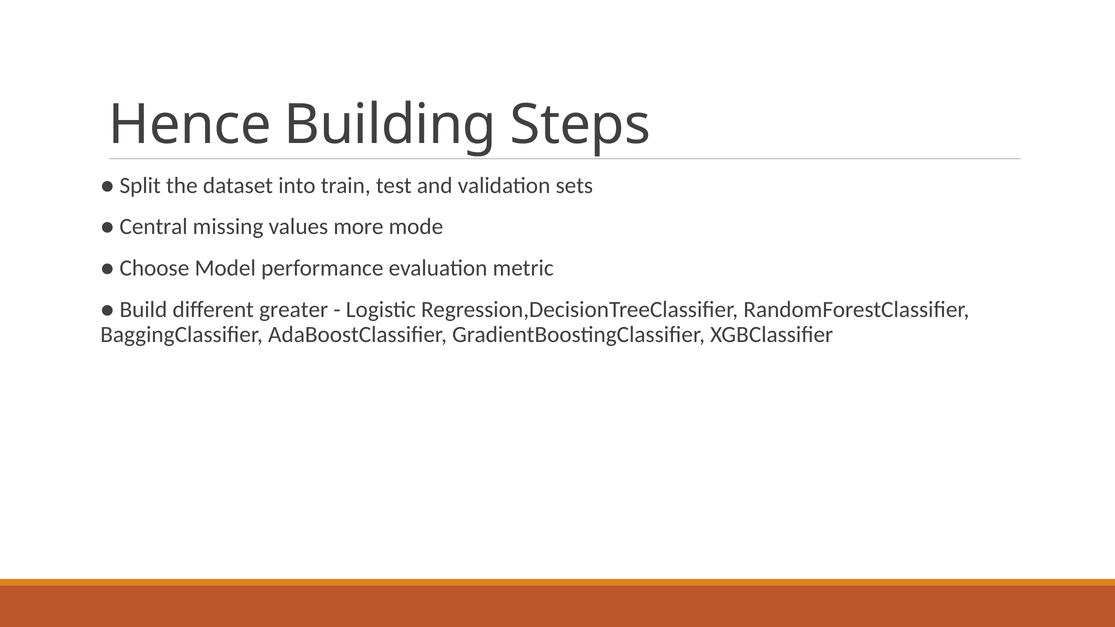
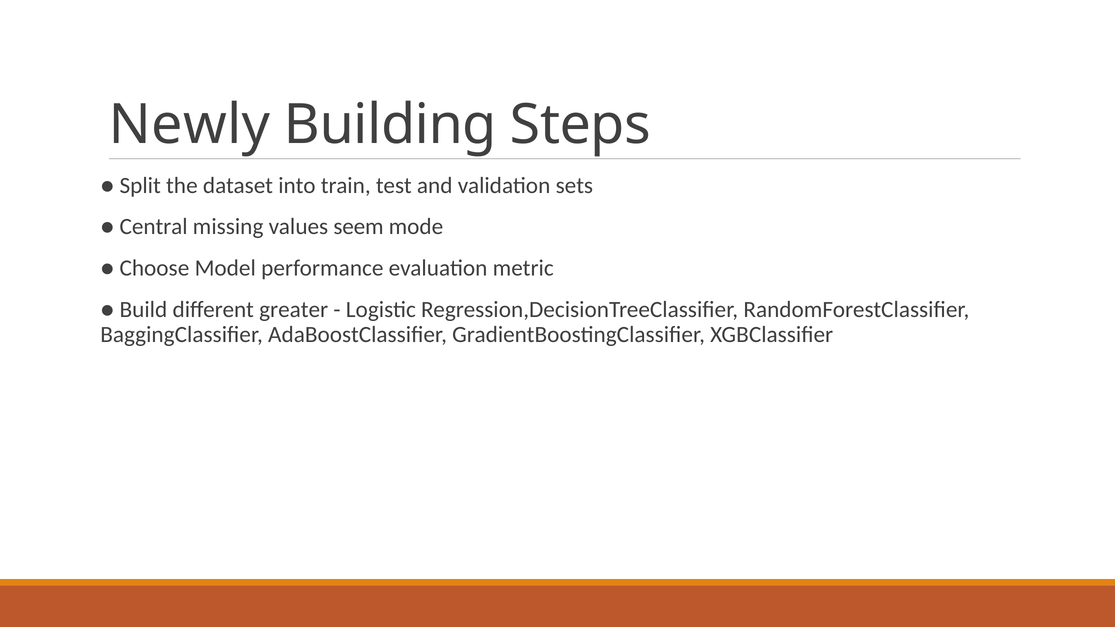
Hence: Hence -> Newly (190, 125)
more: more -> seem (359, 227)
